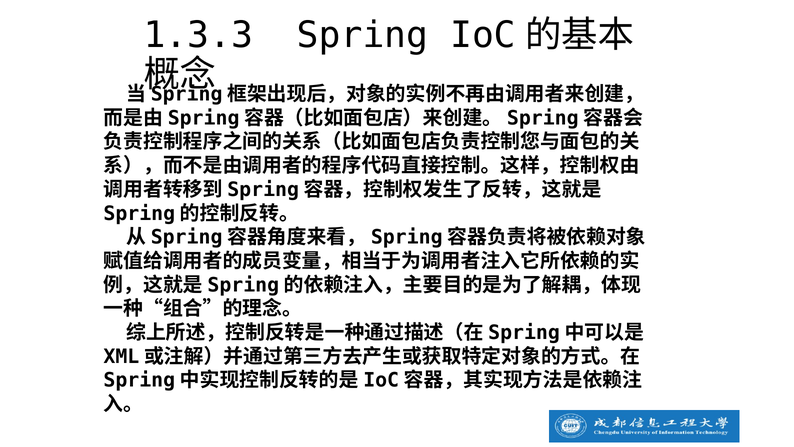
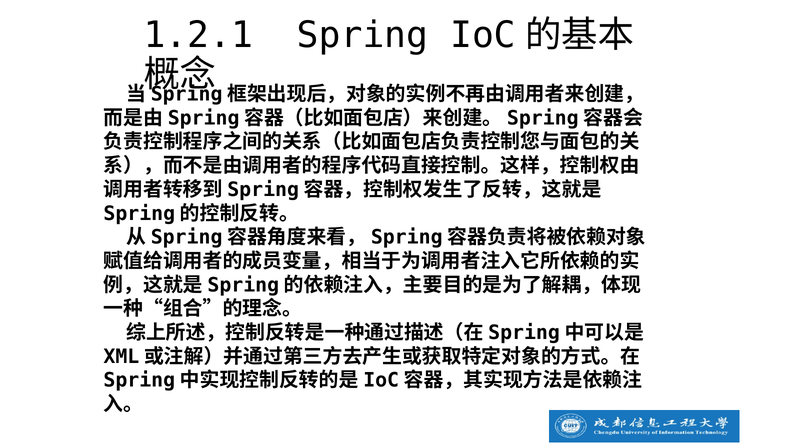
1.3.3: 1.3.3 -> 1.2.1 (198, 35)
